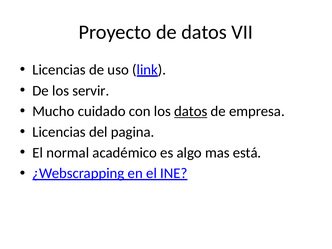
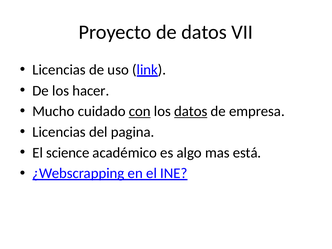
servir: servir -> hacer (91, 91)
con underline: none -> present (140, 111)
normal: normal -> science (68, 153)
